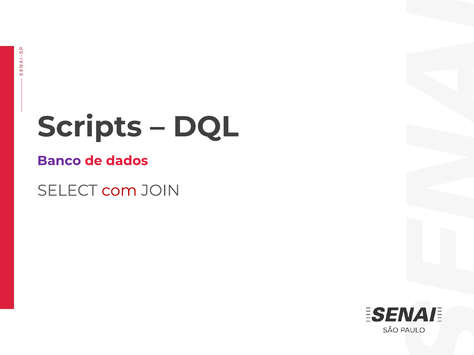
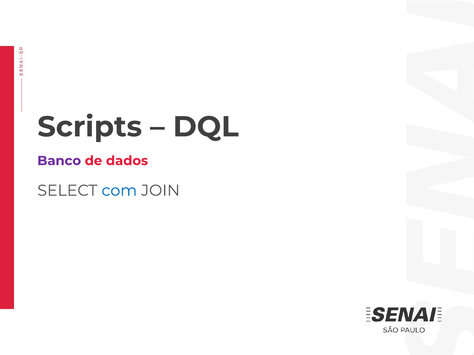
com colour: red -> blue (119, 191)
